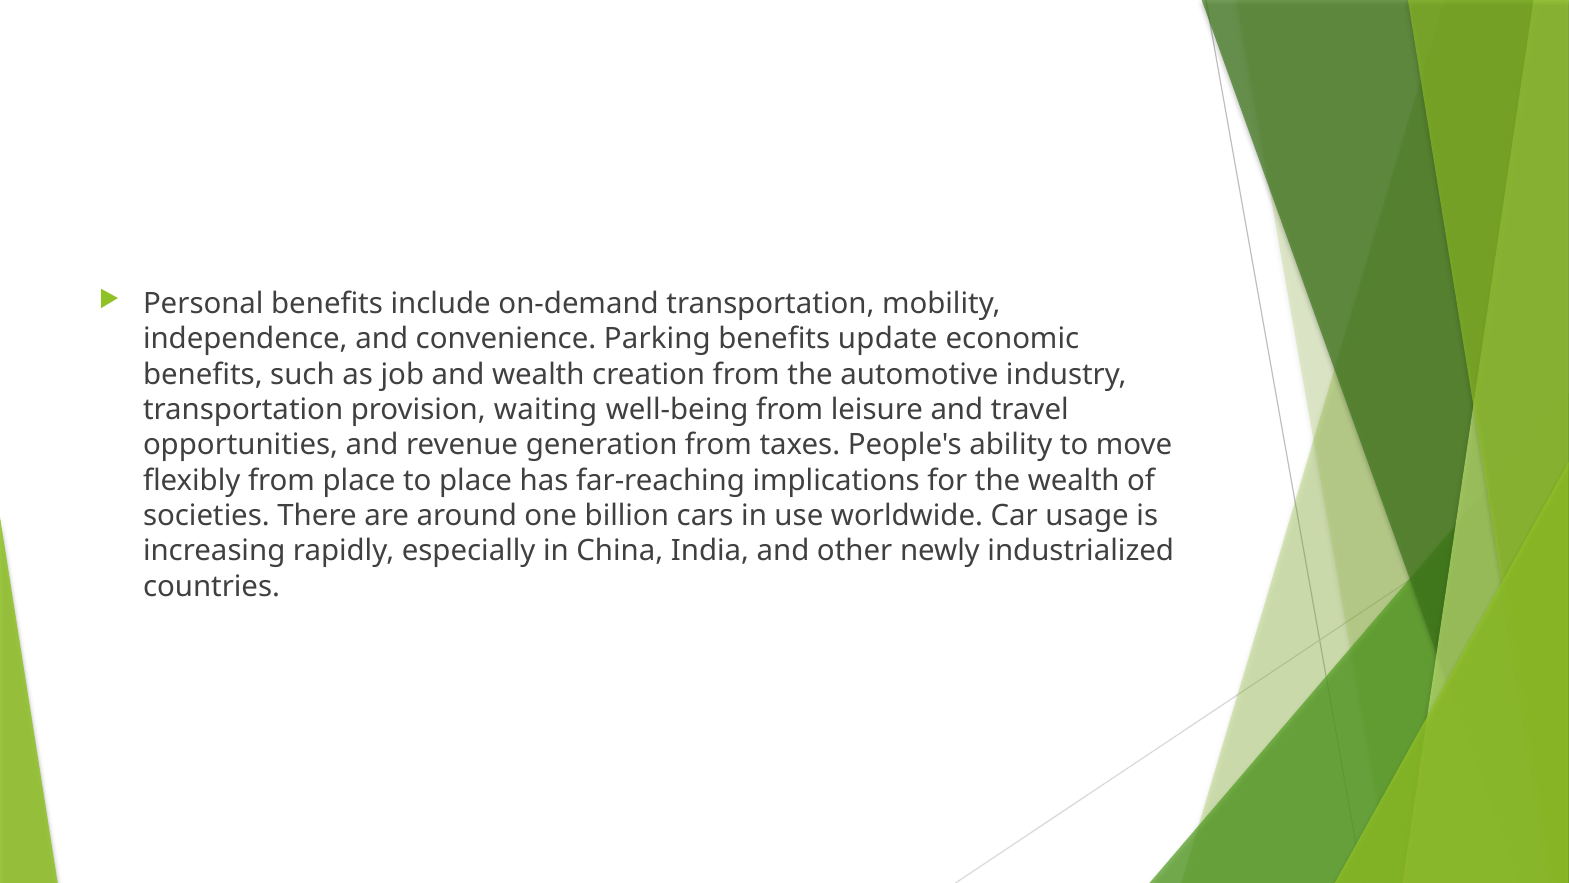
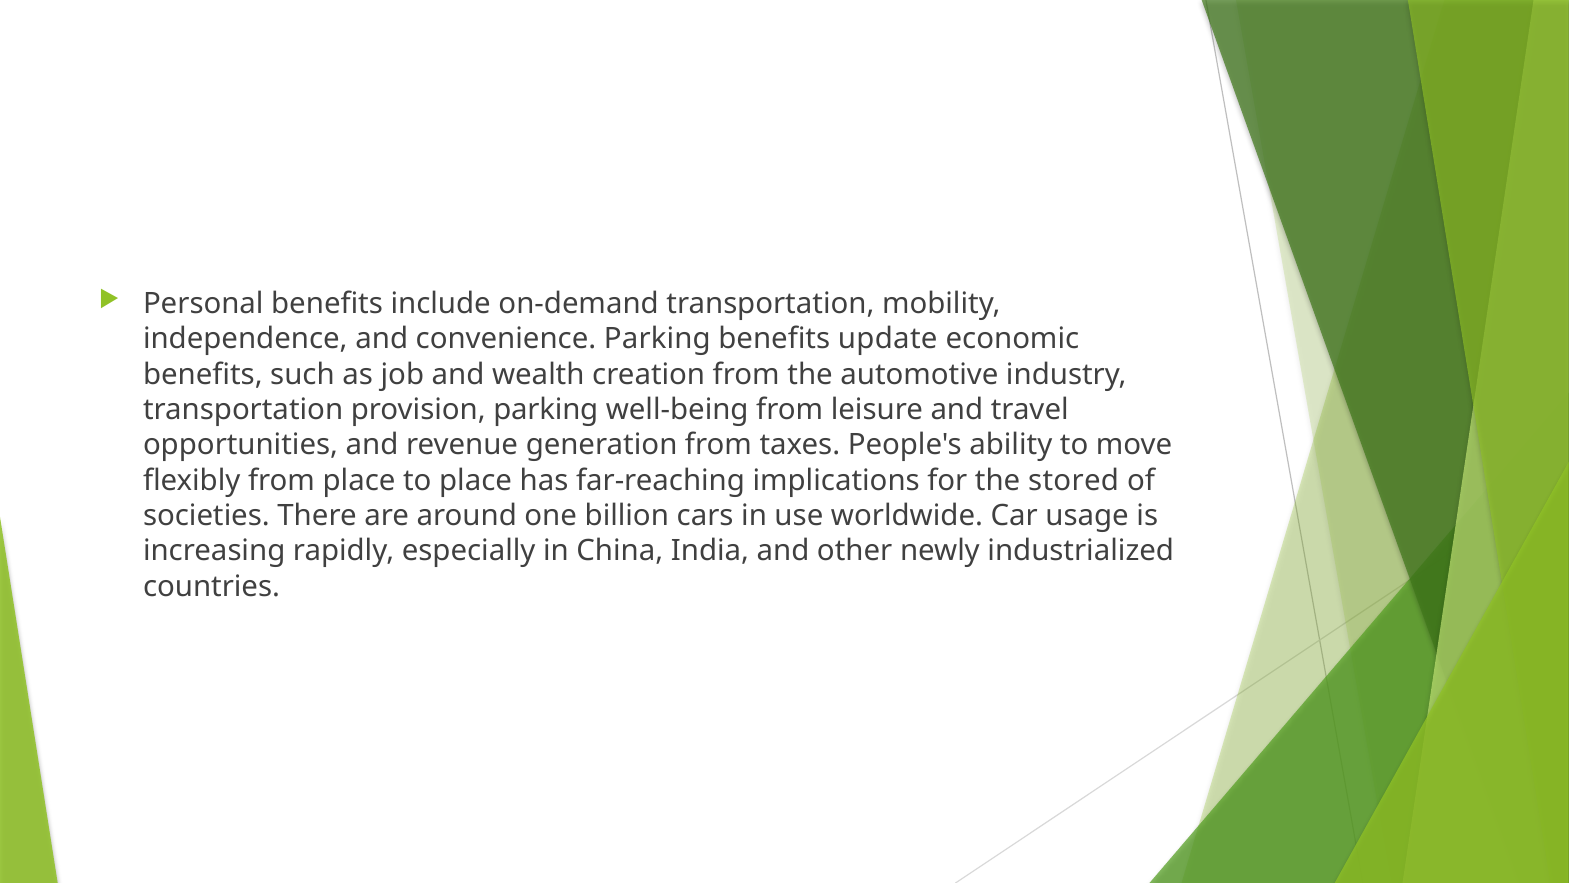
provision waiting: waiting -> parking (546, 410)
the wealth: wealth -> stored (1074, 480)
